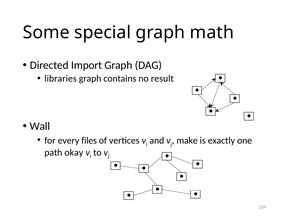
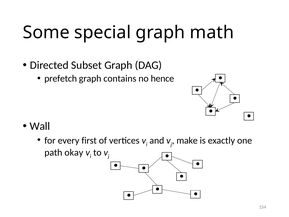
Import: Import -> Subset (87, 65)
libraries: libraries -> prefetch (61, 78)
result: result -> hence (162, 78)
files: files -> first (89, 140)
